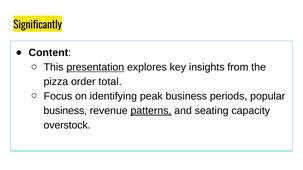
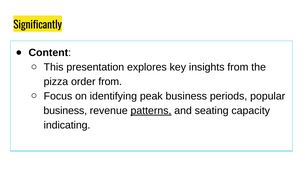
presentation underline: present -> none (95, 67)
order total: total -> from (110, 82)
overstock: overstock -> indicating (67, 125)
